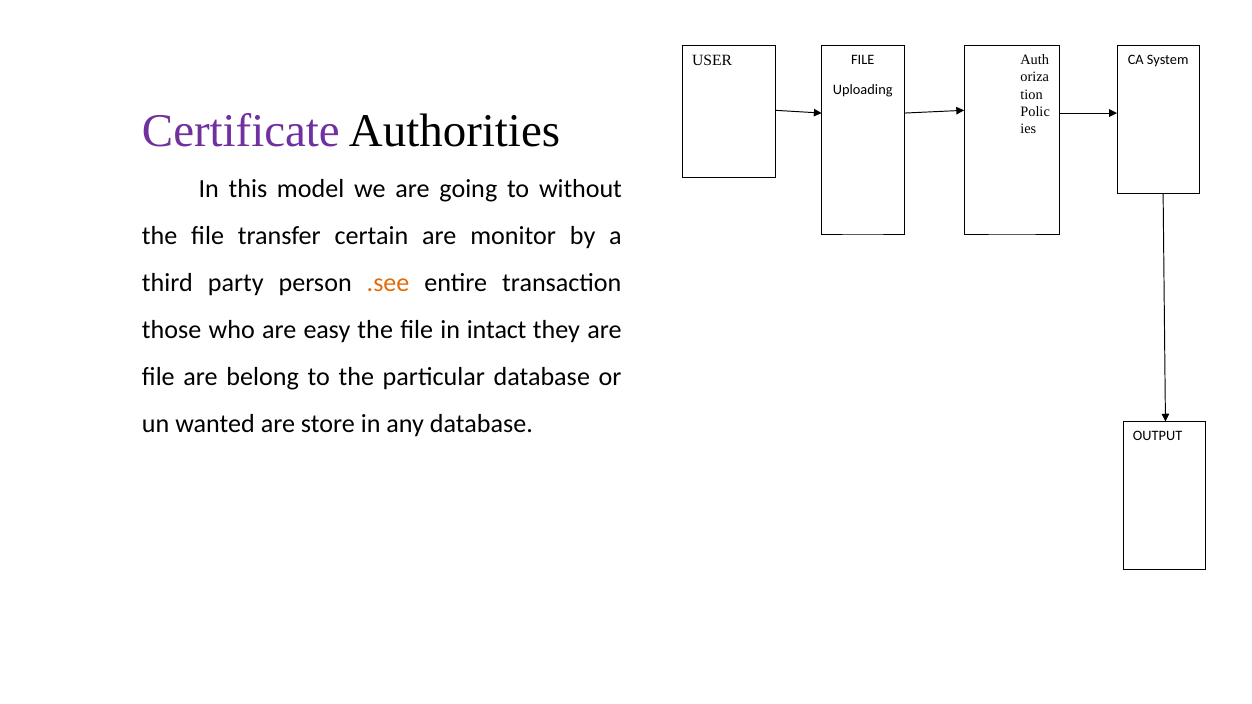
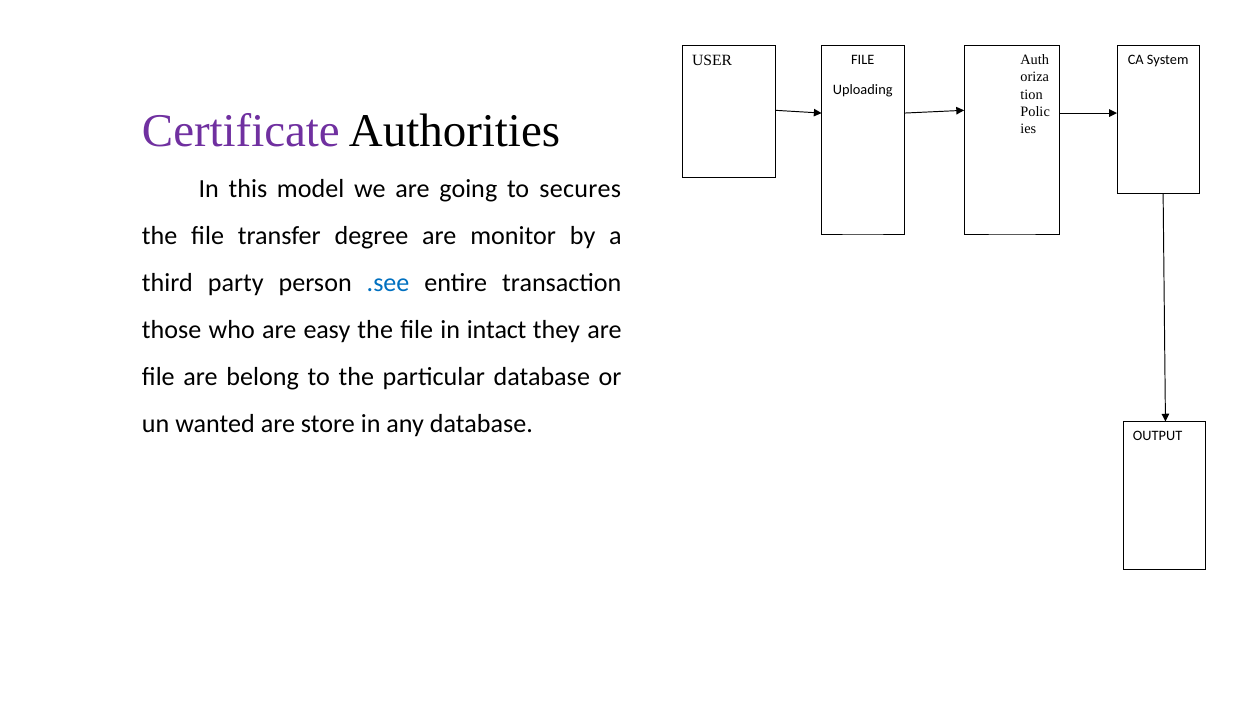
without: without -> secures (580, 189)
certain: certain -> degree (371, 236)
.see colour: orange -> blue (388, 283)
